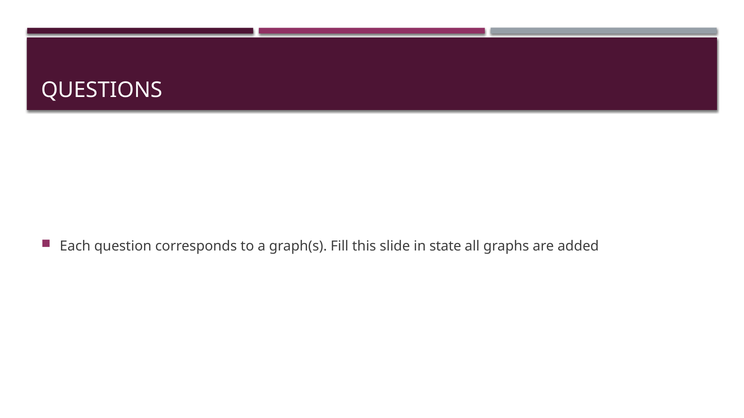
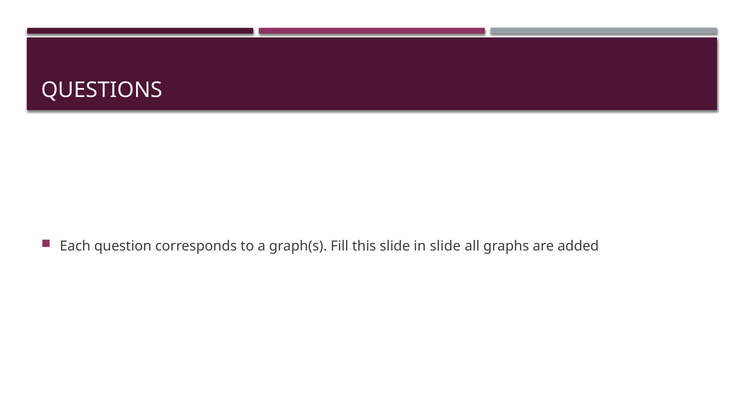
in state: state -> slide (445, 246)
